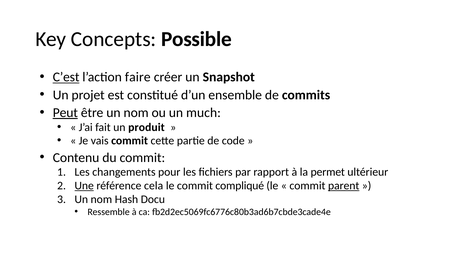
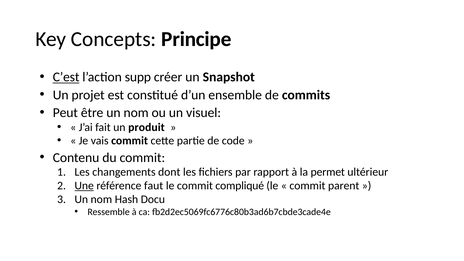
Possible: Possible -> Principe (196, 39)
faire: faire -> supp (138, 77)
Peut underline: present -> none (65, 113)
much: much -> visuel (204, 113)
pour: pour -> dont (169, 172)
cela: cela -> faut (154, 186)
parent underline: present -> none (344, 186)
